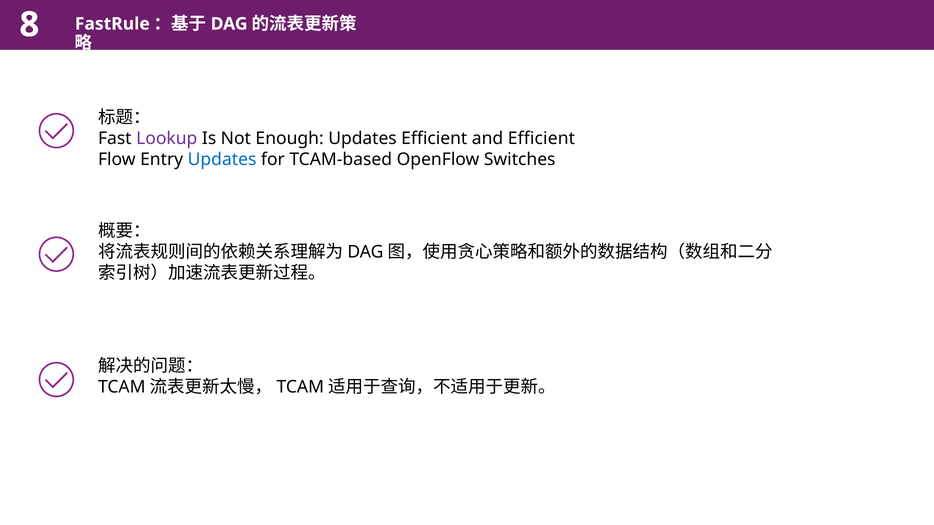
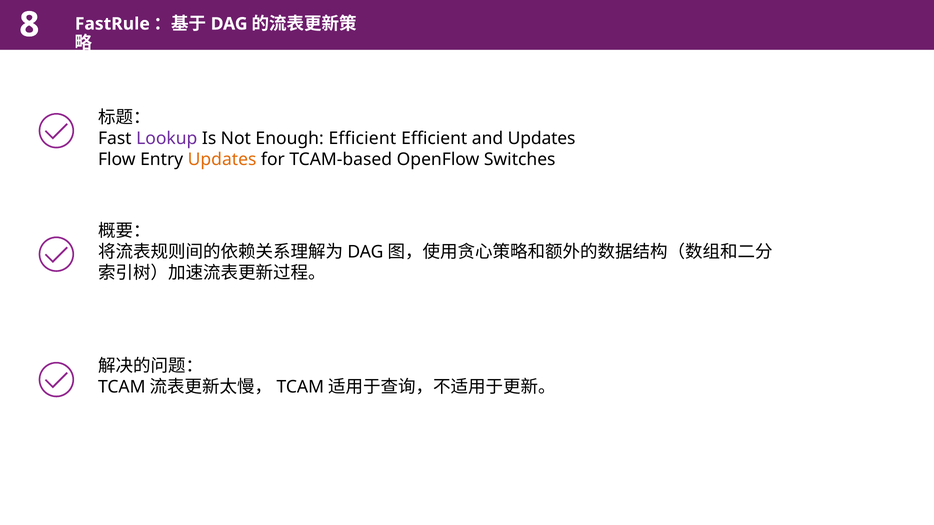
Enough Updates: Updates -> Efficient (362, 139)
and Efficient: Efficient -> Updates (542, 139)
Updates colour: blue -> orange (222, 160)
